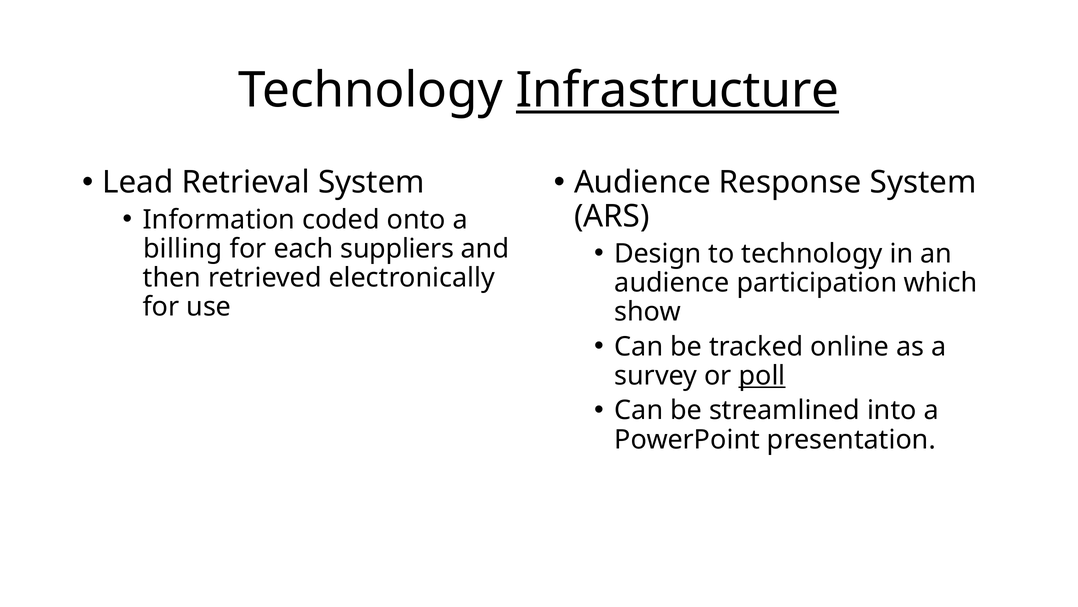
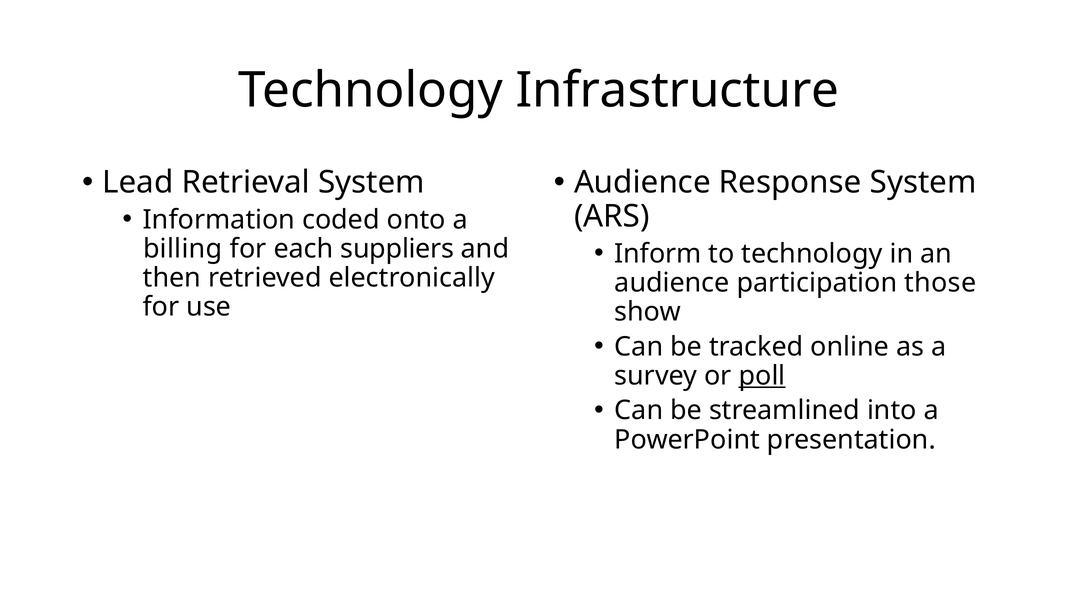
Infrastructure underline: present -> none (678, 91)
Design: Design -> Inform (658, 253)
which: which -> those (940, 282)
